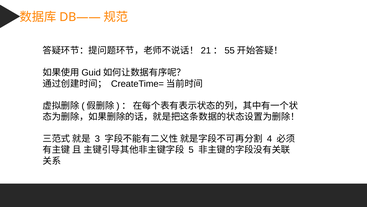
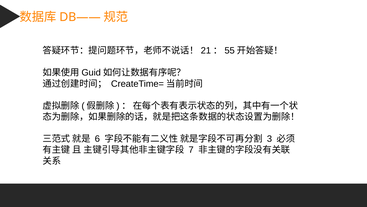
3: 3 -> 6 (97, 139)
4: 4 -> 3 (269, 139)
5: 5 -> 7 (191, 150)
